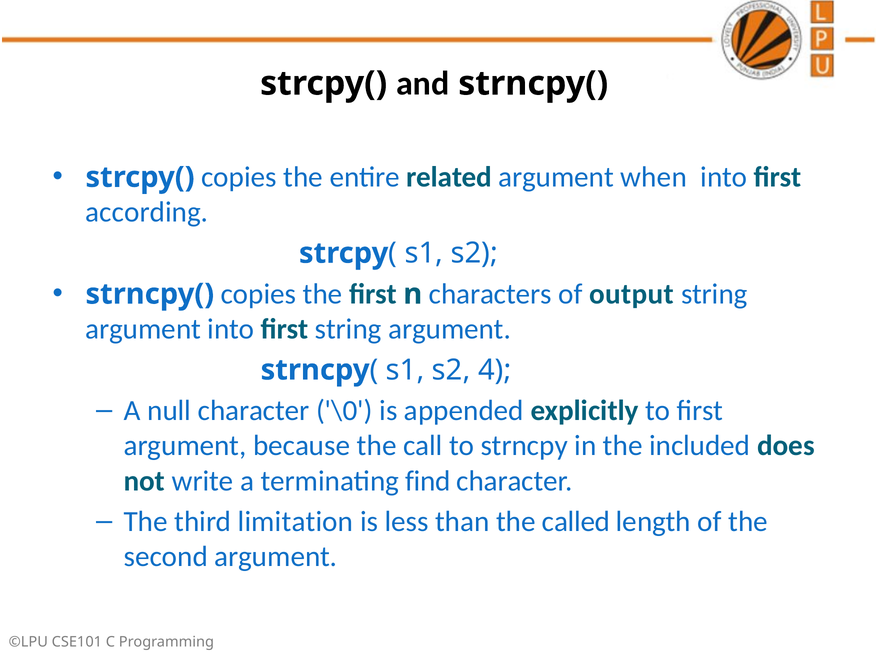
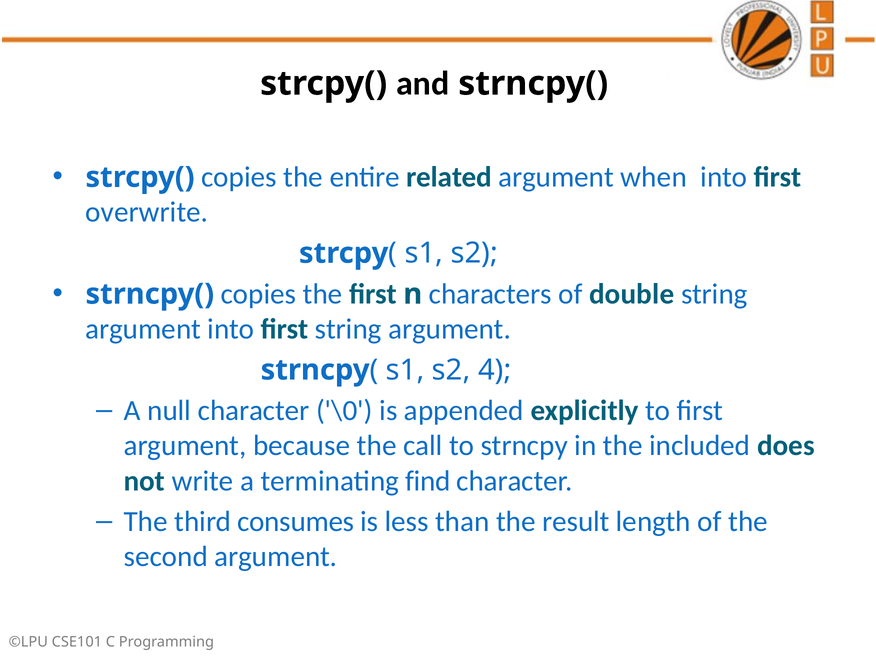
according: according -> overwrite (147, 212)
output: output -> double (632, 294)
limitation: limitation -> consumes (296, 522)
called: called -> result (576, 522)
